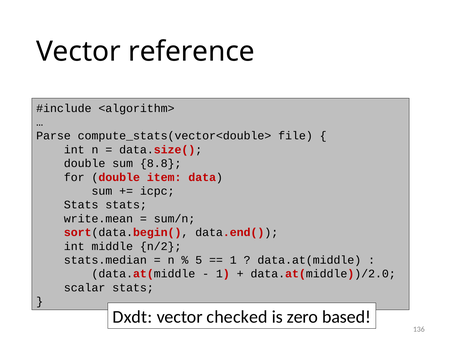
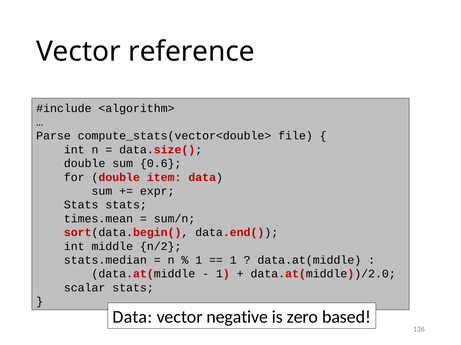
8.8: 8.8 -> 0.6 (161, 164)
icpc: icpc -> expr (157, 191)
write.mean: write.mean -> times.mean (98, 219)
5: 5 -> 1 (199, 261)
Dxdt: Dxdt -> Data (132, 318)
checked: checked -> negative (237, 318)
